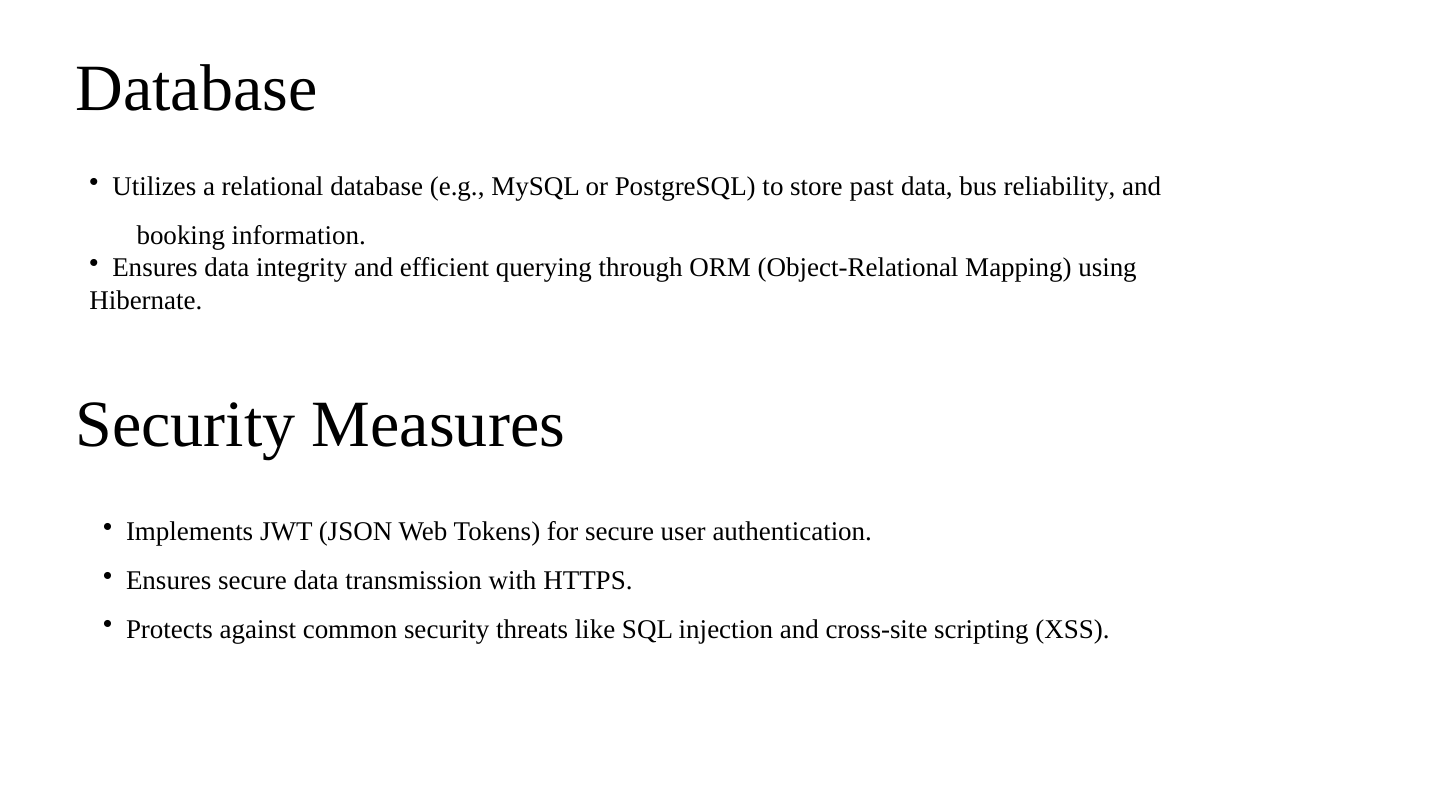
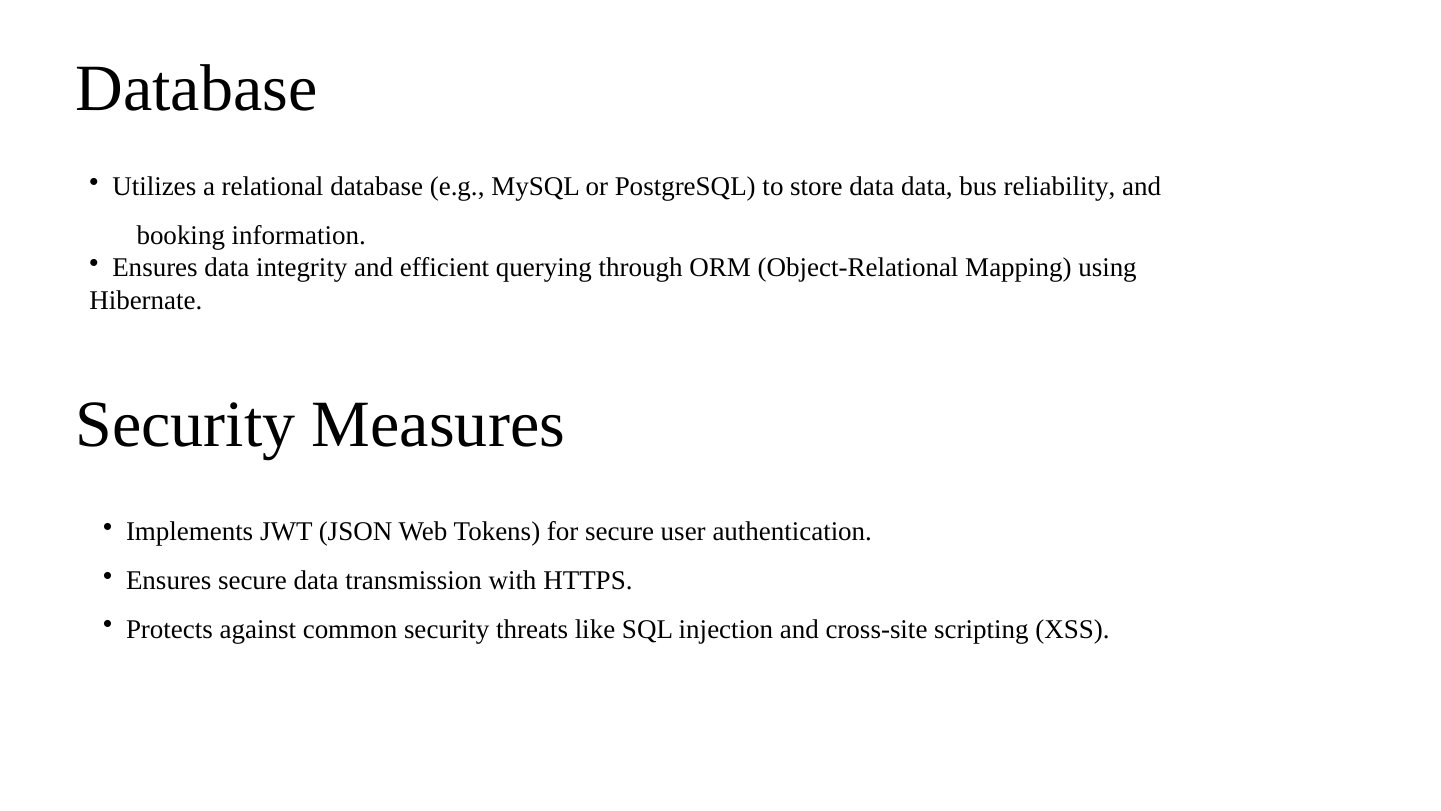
store past: past -> data (872, 187)
